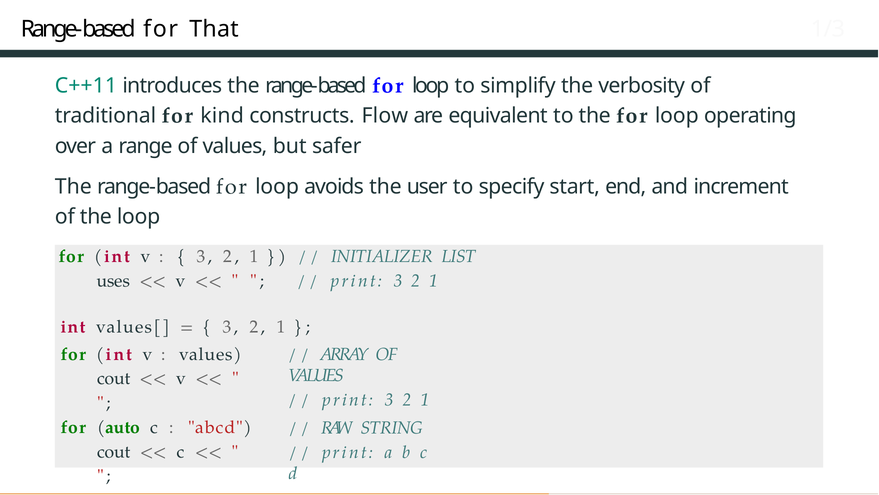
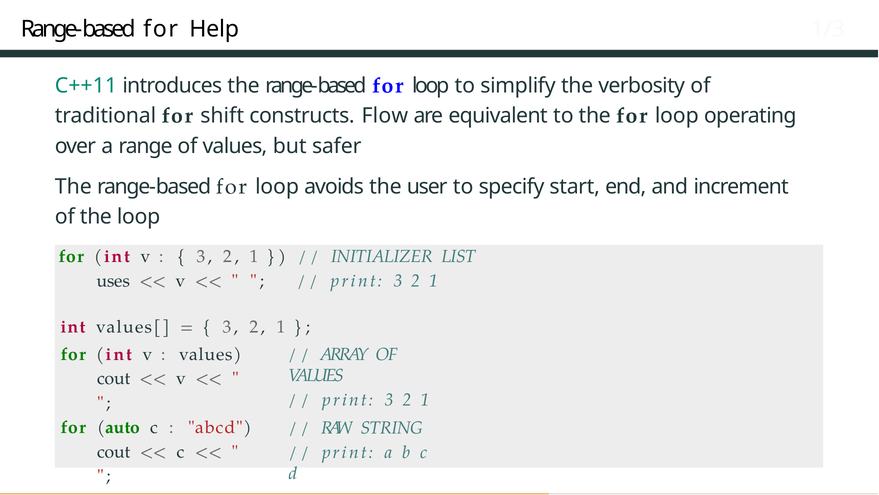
That: That -> Help (214, 29)
kind: kind -> shift (222, 116)
